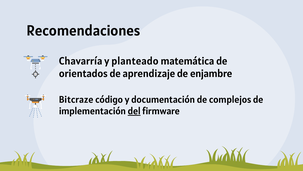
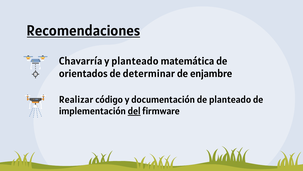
Recomendaciones underline: none -> present (84, 31)
aprendizaje: aprendizaje -> determinar (149, 73)
Bitcraze: Bitcraze -> Realizar (76, 99)
de complejos: complejos -> planteado (230, 99)
